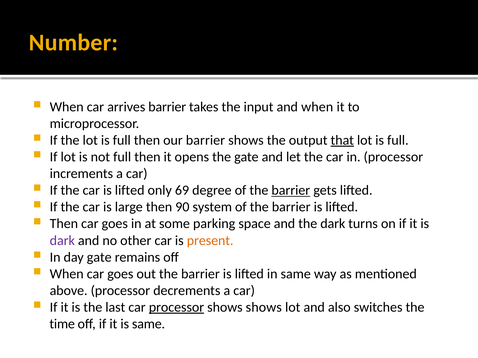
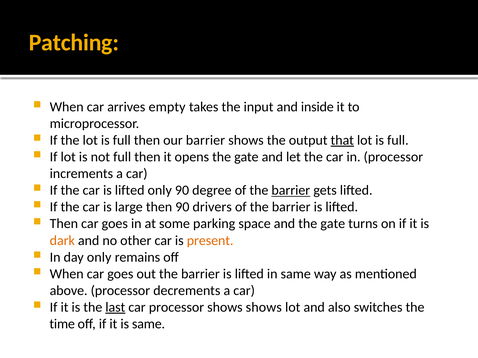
Number: Number -> Patching (74, 43)
arrives barrier: barrier -> empty (167, 107)
and when: when -> inside (317, 107)
only 69: 69 -> 90 (182, 191)
system: system -> drivers (212, 207)
and the dark: dark -> gate (333, 224)
dark colour: purple -> orange (62, 241)
day gate: gate -> only (99, 257)
last underline: none -> present (115, 308)
processor underline: present -> none (176, 308)
